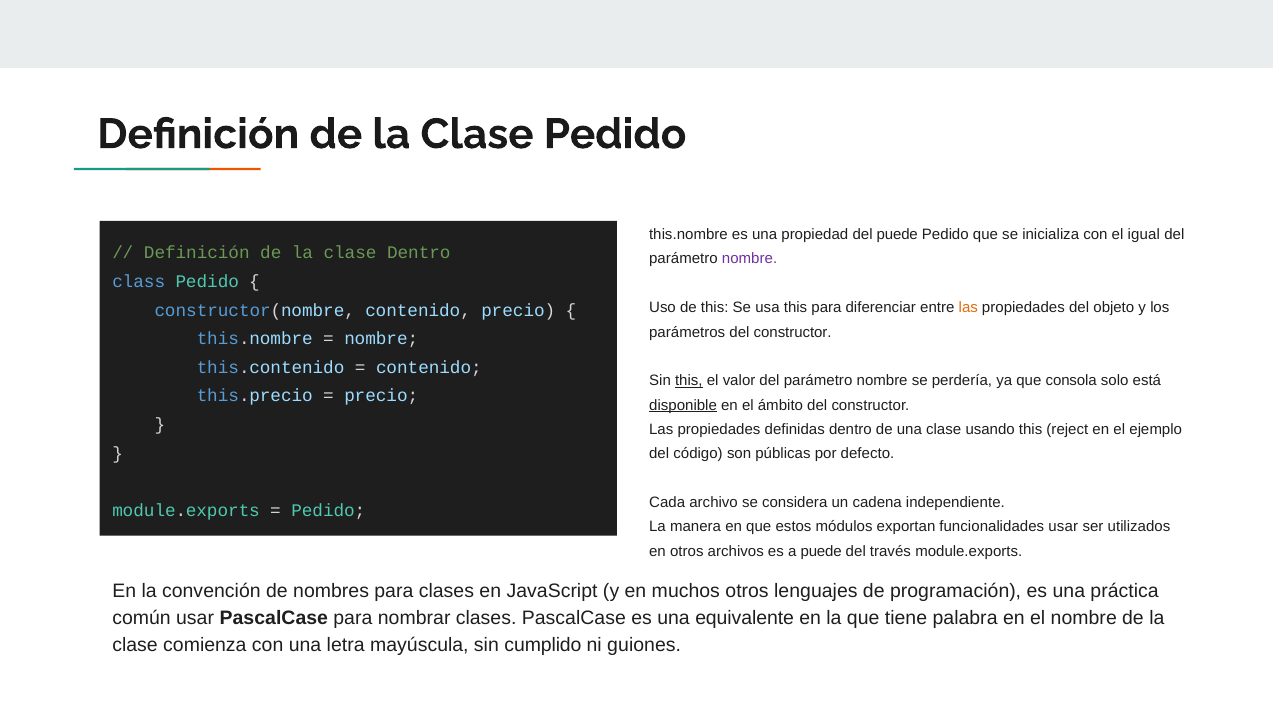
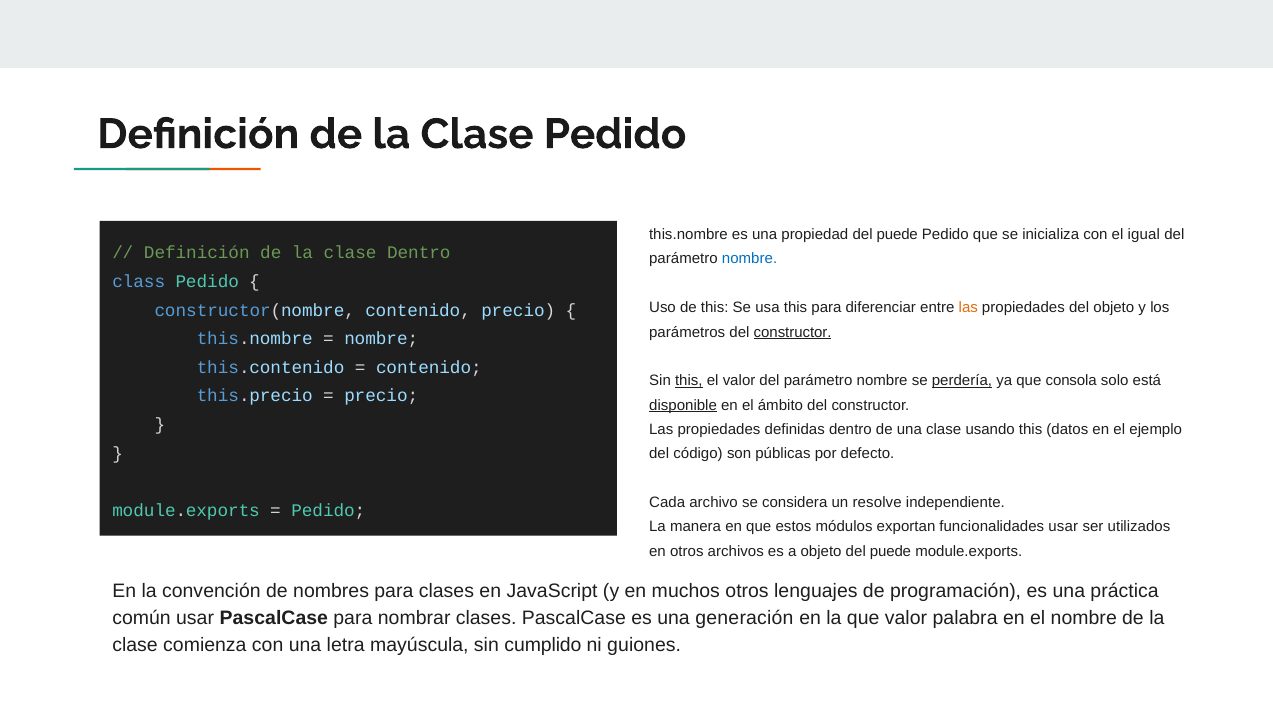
nombre colour: purple -> blue (750, 259)
constructor underline: none -> present (793, 332)
perdería underline: none -> present (962, 381)
reject: reject -> datos (1067, 430)
cadena: cadena -> resolve (877, 503)
a puede: puede -> objeto (821, 551)
través: través -> puede (891, 551)
equivalente: equivalente -> generación (744, 618)
que tiene: tiene -> valor (906, 618)
